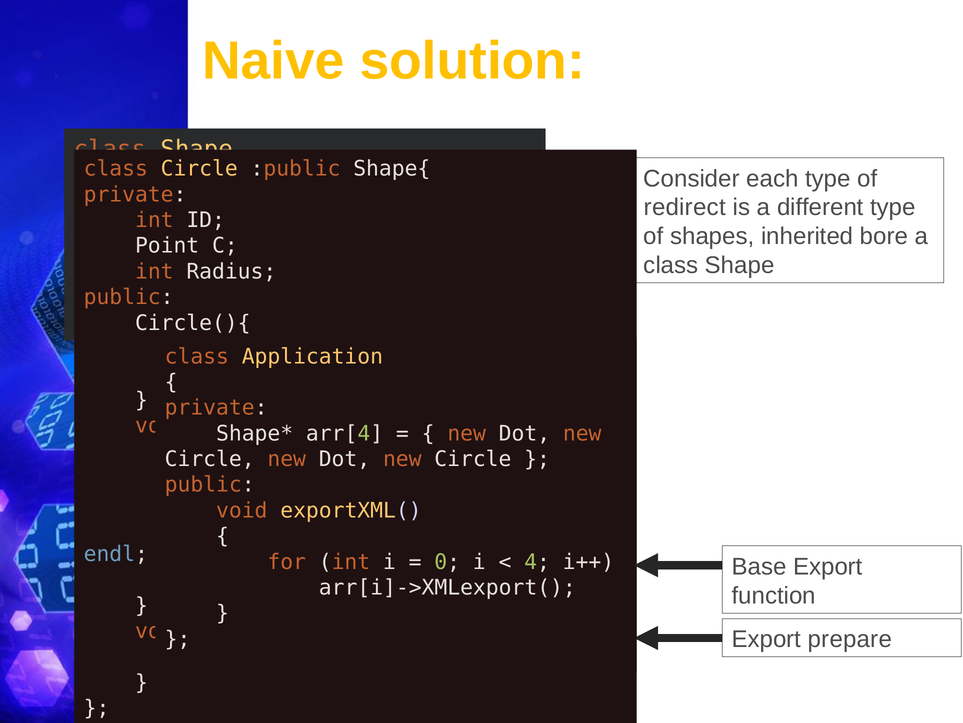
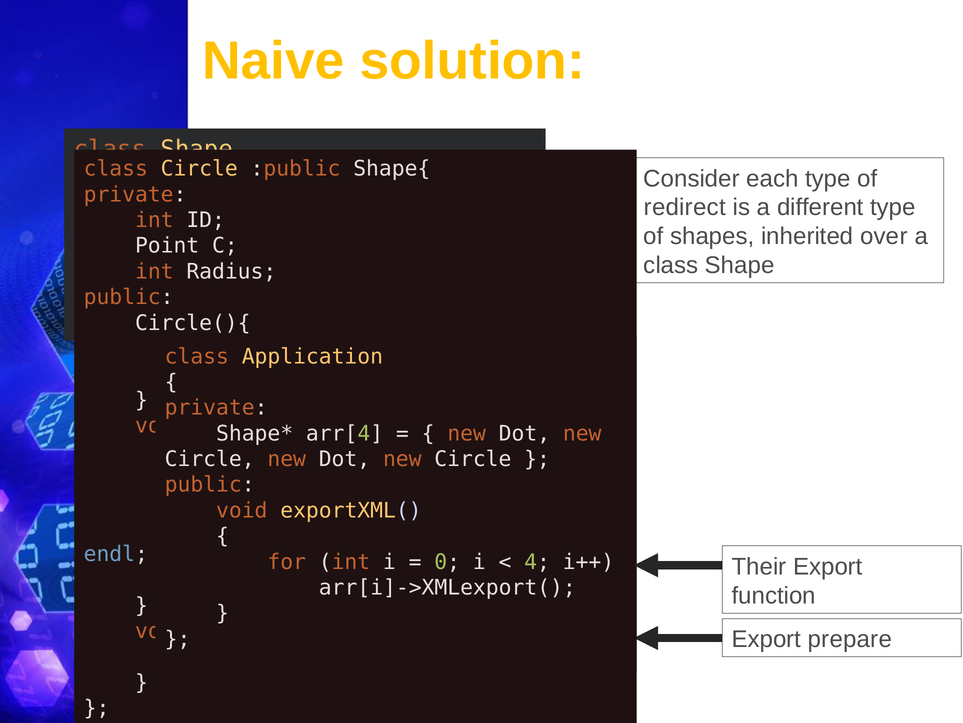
bore: bore -> over (884, 236)
Base: Base -> Their (759, 566)
